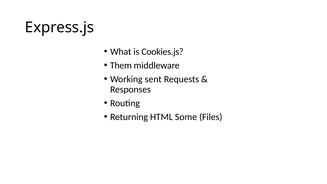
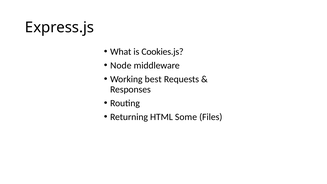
Them: Them -> Node (121, 65)
sent: sent -> best (153, 79)
